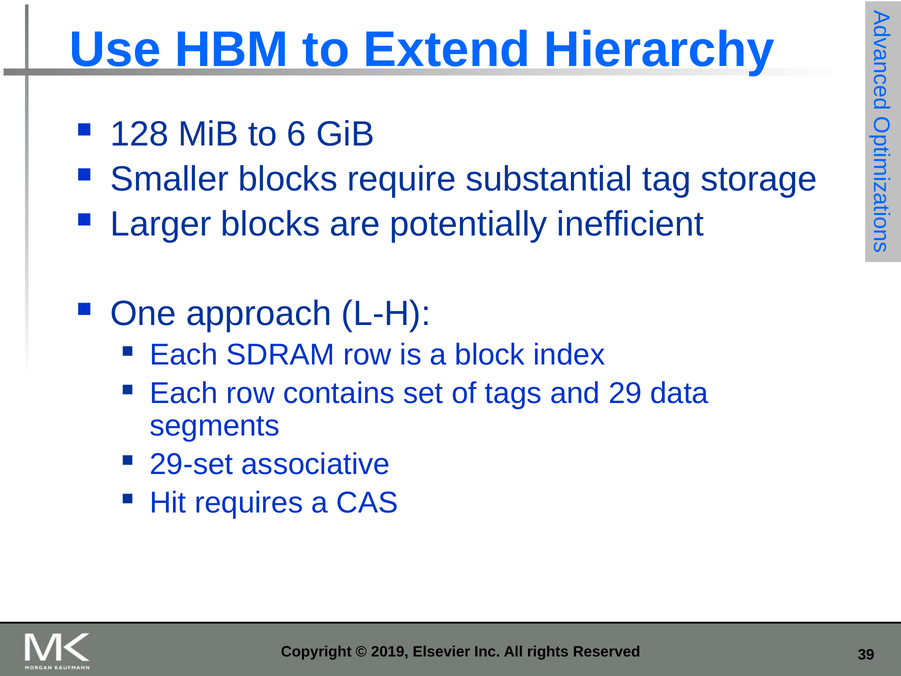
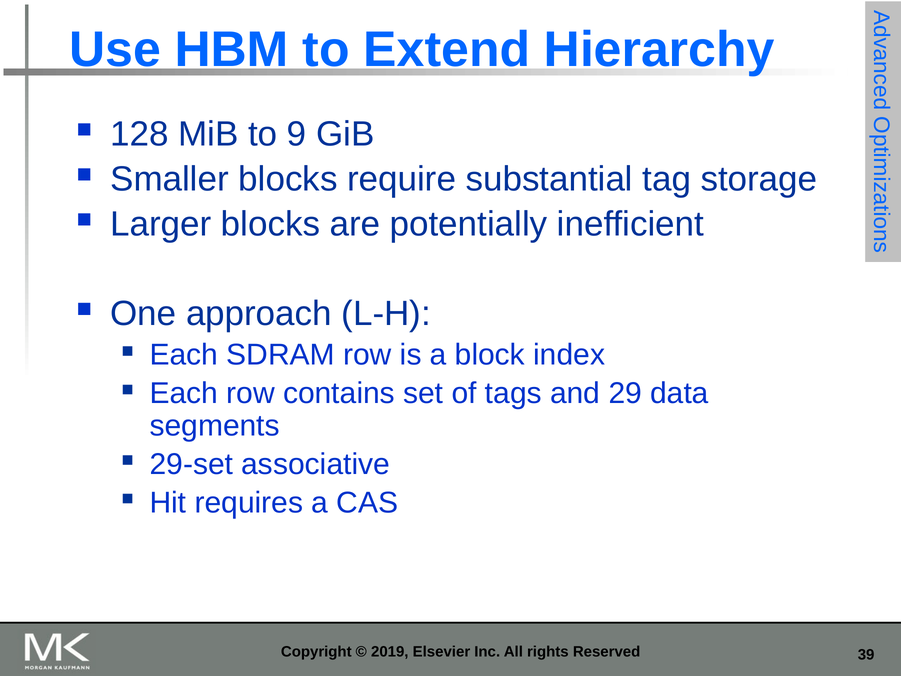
6: 6 -> 9 (297, 134)
